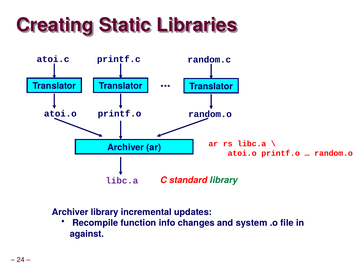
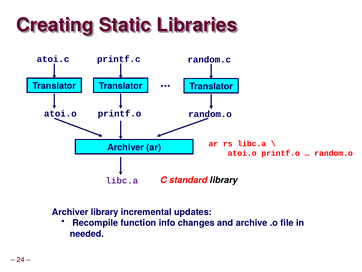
library colour: green -> black (224, 180)
system: system -> archive (252, 223)
against: against -> needed (87, 233)
